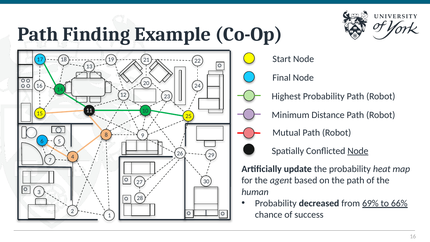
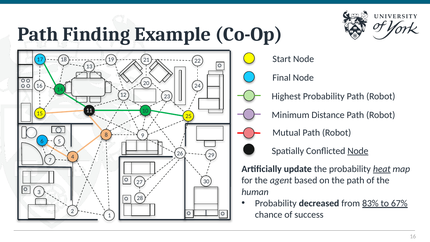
heat underline: none -> present (382, 169)
69%: 69% -> 83% (370, 203)
66%: 66% -> 67% (399, 203)
